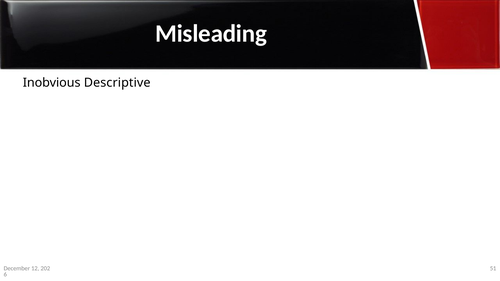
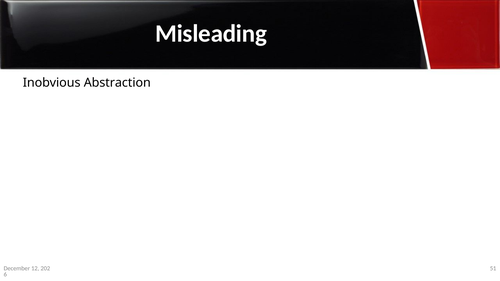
Descriptive: Descriptive -> Abstraction (117, 83)
